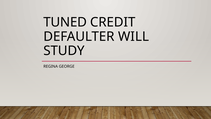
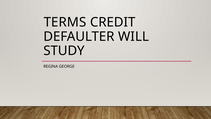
TUNED: TUNED -> TERMS (65, 22)
